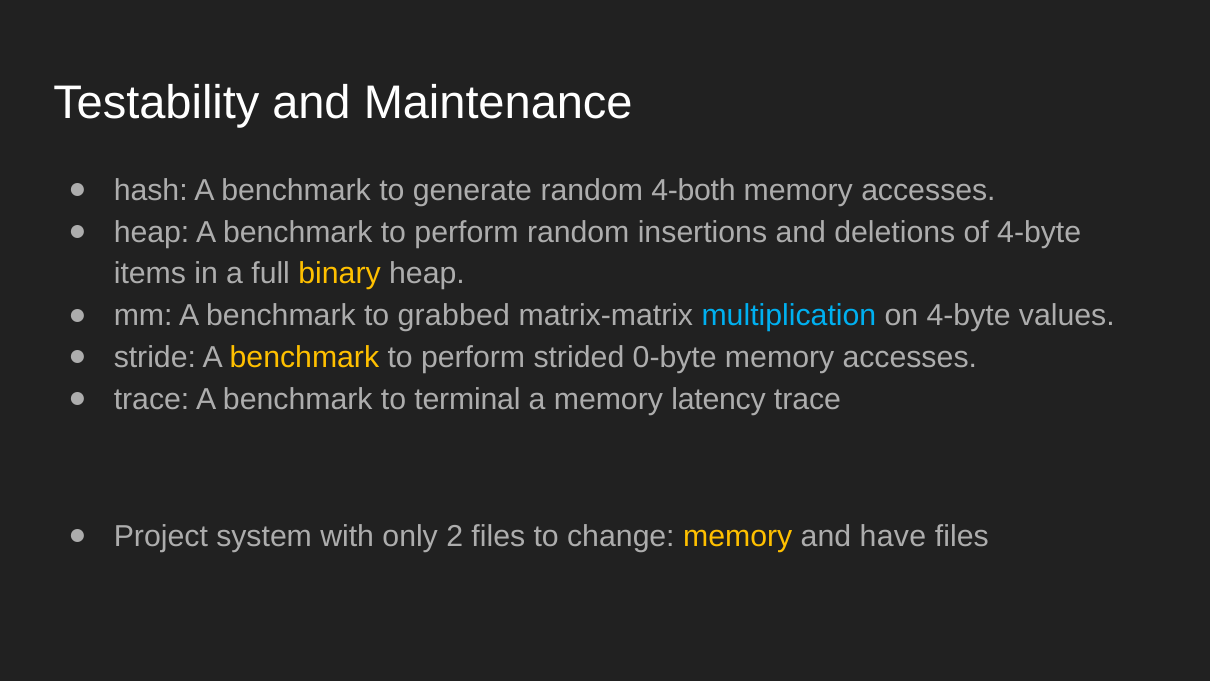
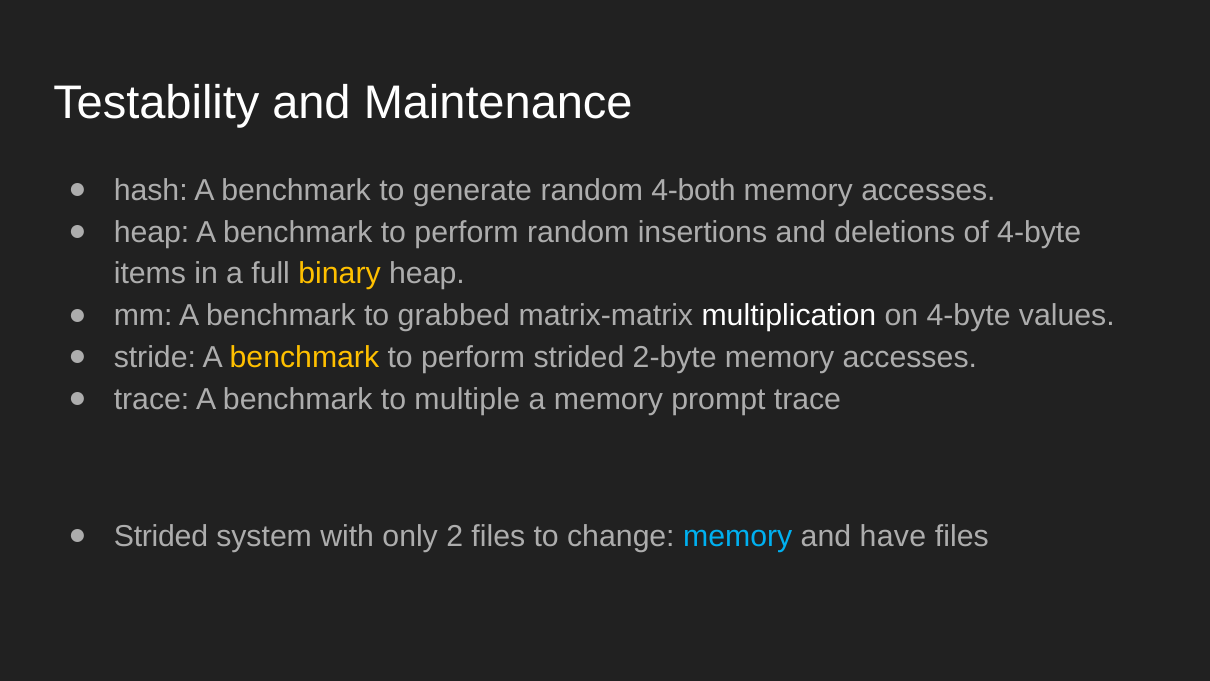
multiplication colour: light blue -> white (789, 315)
0-byte: 0-byte -> 2-byte (675, 357)
terminal: terminal -> multiple (467, 399)
latency: latency -> prompt (718, 399)
Project: Project -> Strided (161, 536)
memory colour: yellow -> light blue (738, 536)
